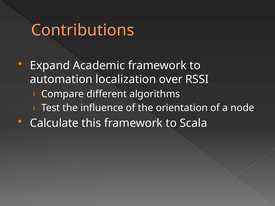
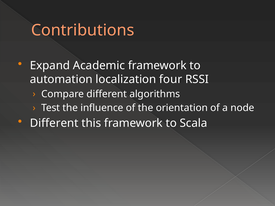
over: over -> four (171, 79)
Calculate: Calculate -> Different (54, 123)
